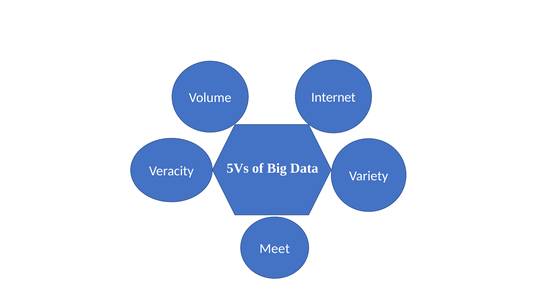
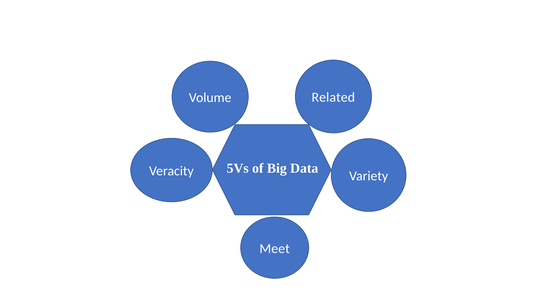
Internet: Internet -> Related (333, 97)
